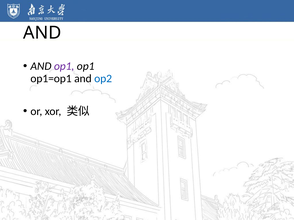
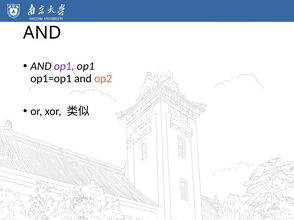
op2 colour: blue -> orange (103, 79)
